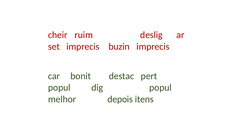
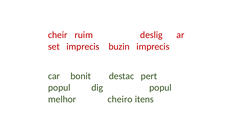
depois: depois -> cheiro (120, 99)
